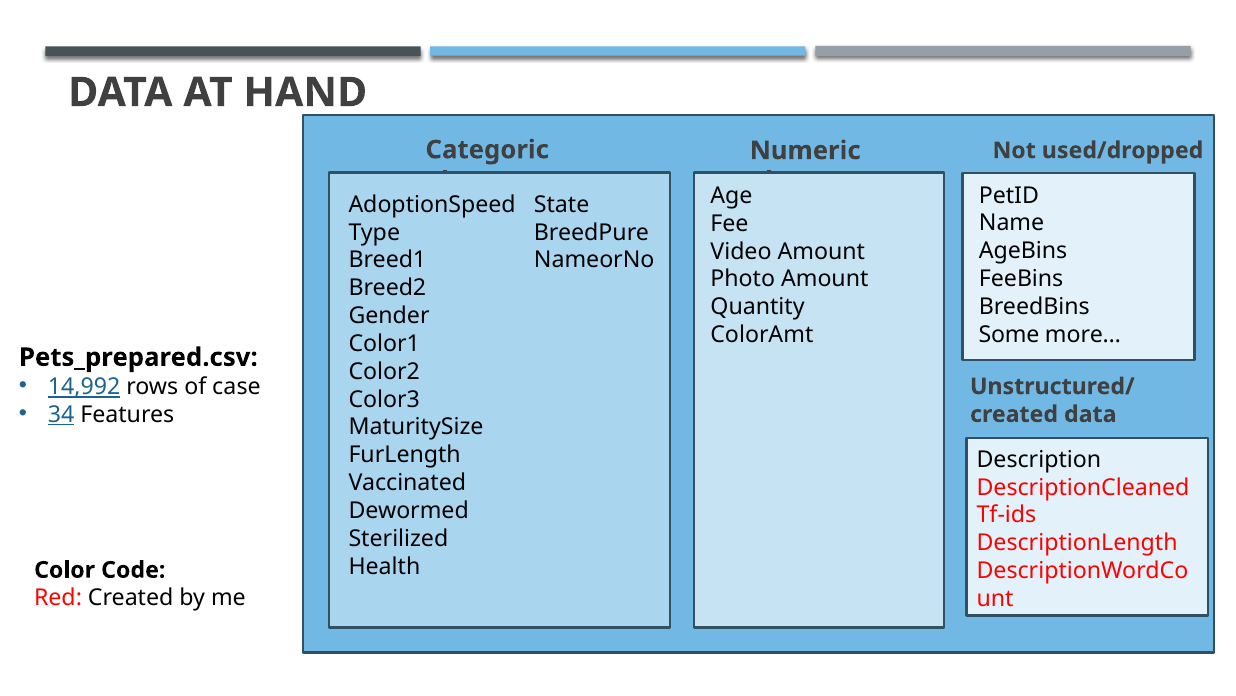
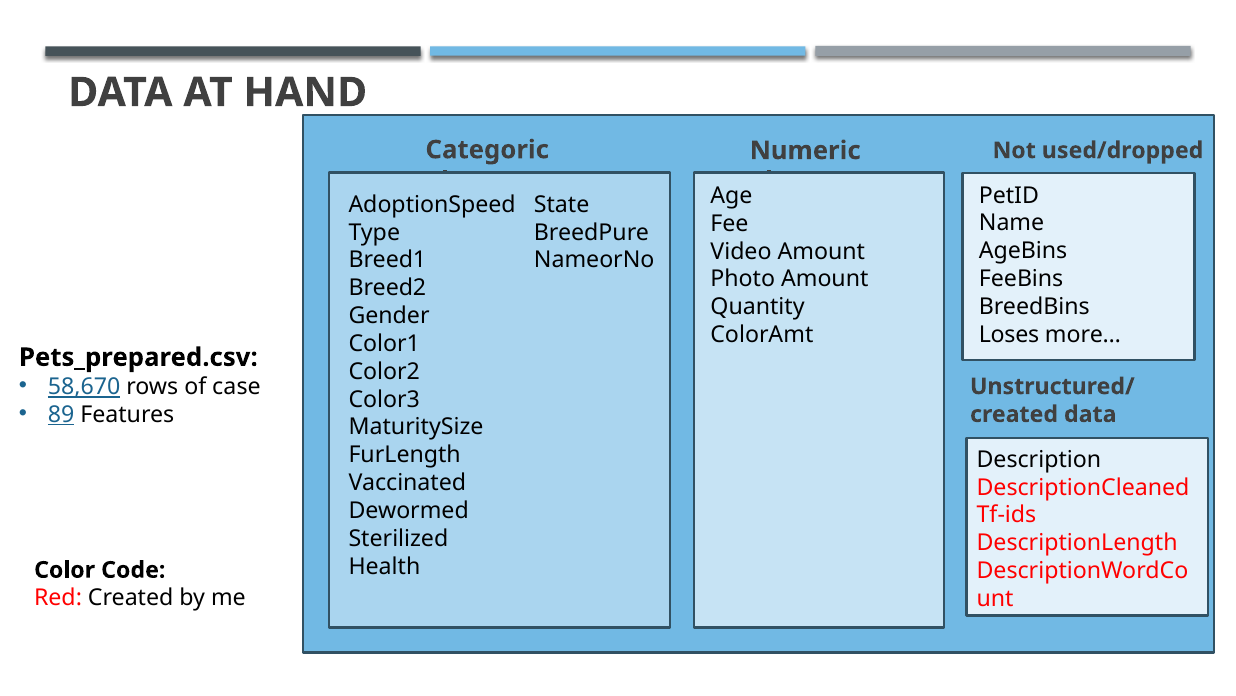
Some: Some -> Loses (1009, 334)
14,992: 14,992 -> 58,670 (84, 386)
34: 34 -> 89 (61, 414)
